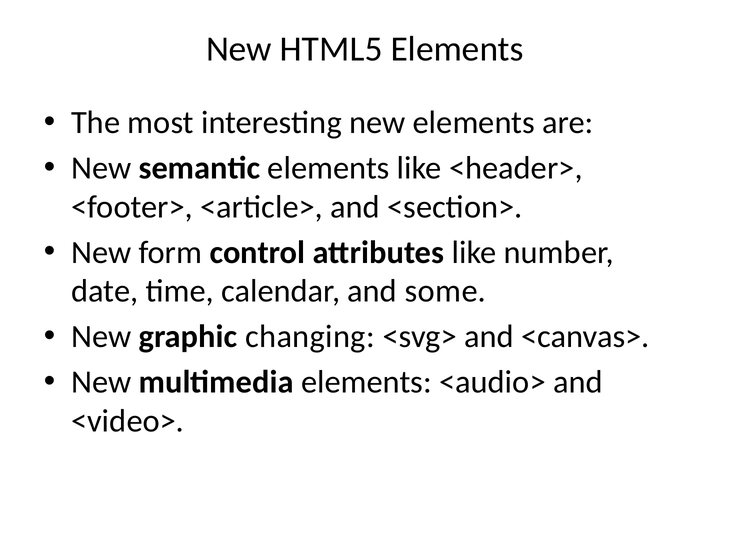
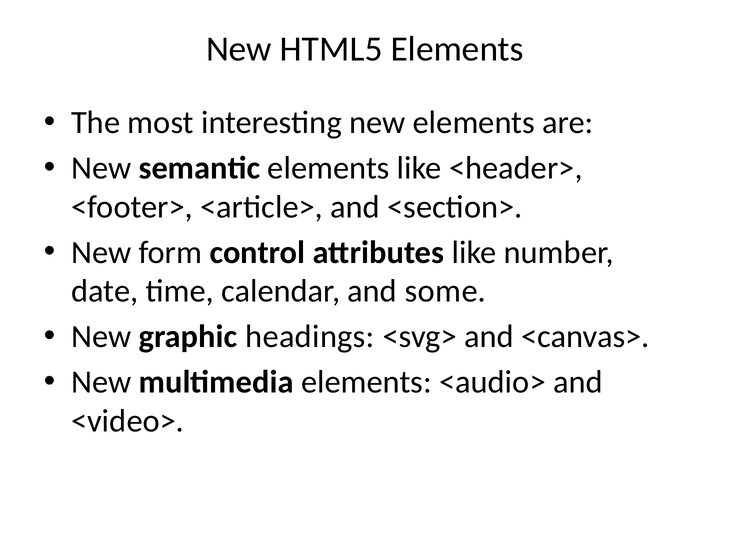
changing: changing -> headings (310, 337)
